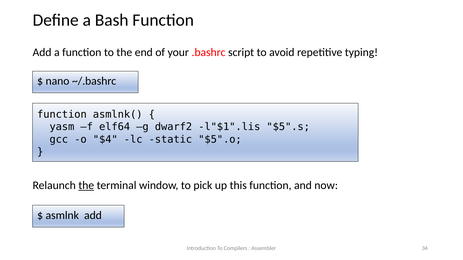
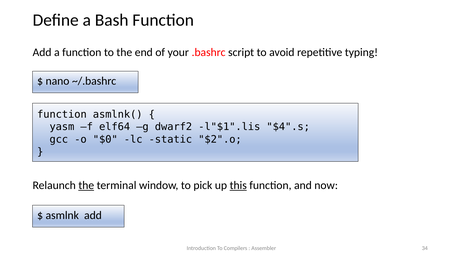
$5".s: $5".s -> $4".s (288, 127)
$4: $4 -> $0 (105, 140)
$5".o: $5".o -> $2".o (220, 140)
this underline: none -> present (238, 186)
